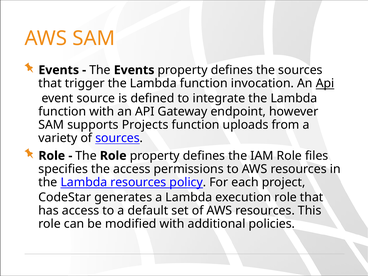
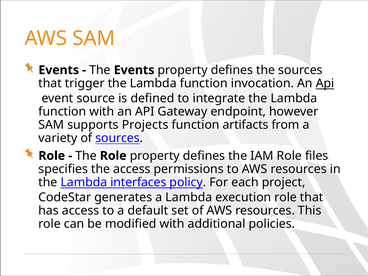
uploads: uploads -> artifacts (246, 125)
Lambda resources: resources -> interfaces (138, 182)
